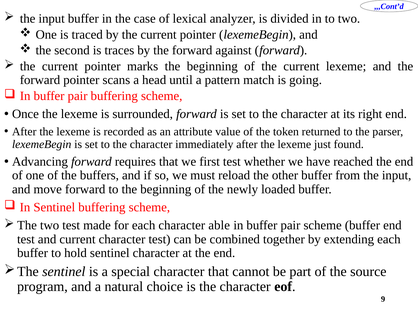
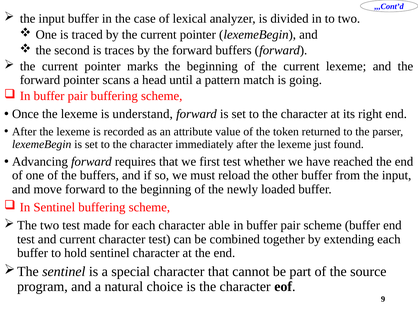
forward against: against -> buffers (234, 51)
surrounded: surrounded -> understand (143, 114)
